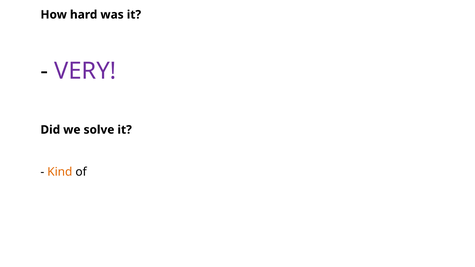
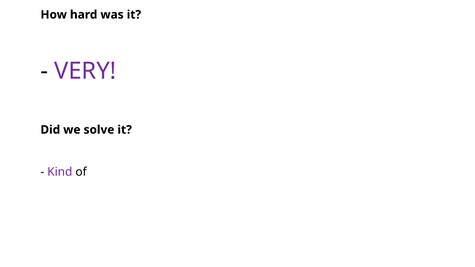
Kind colour: orange -> purple (60, 172)
